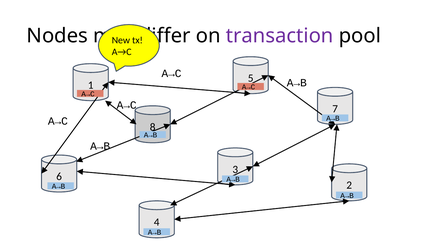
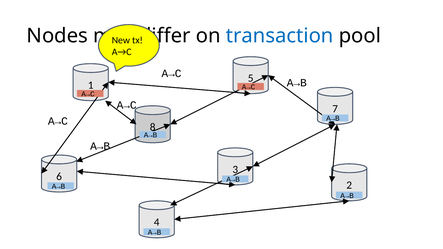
transaction colour: purple -> blue (280, 36)
